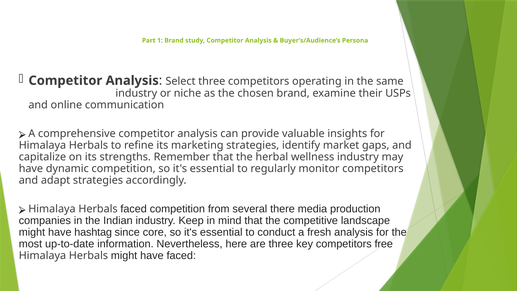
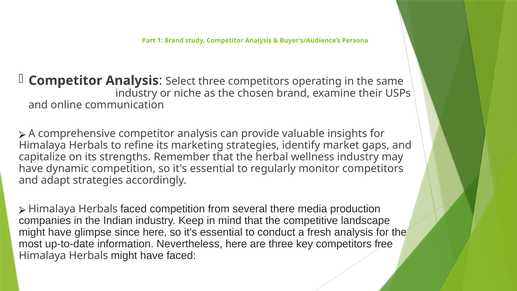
hashtag: hashtag -> glimpse (93, 232)
since core: core -> here (155, 232)
